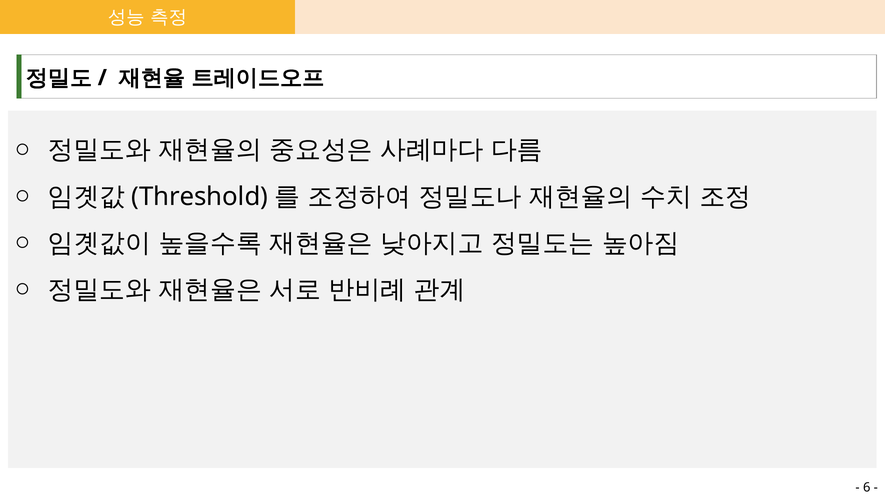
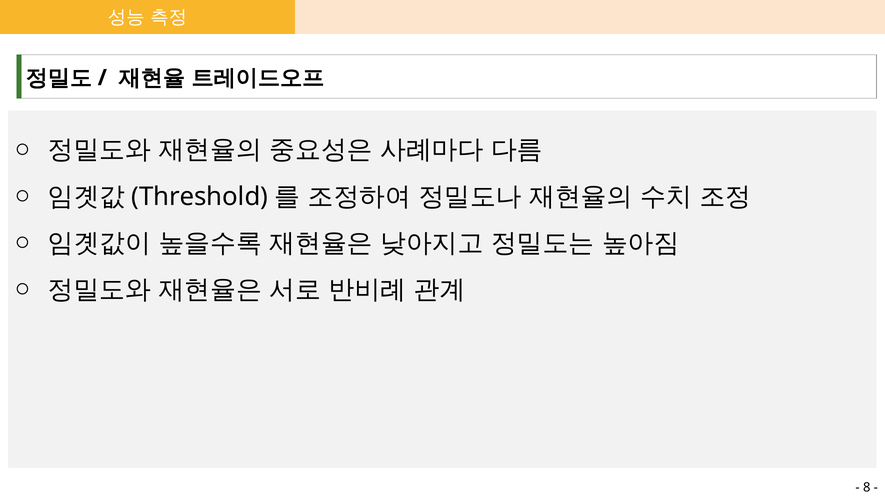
6: 6 -> 8 (867, 487)
